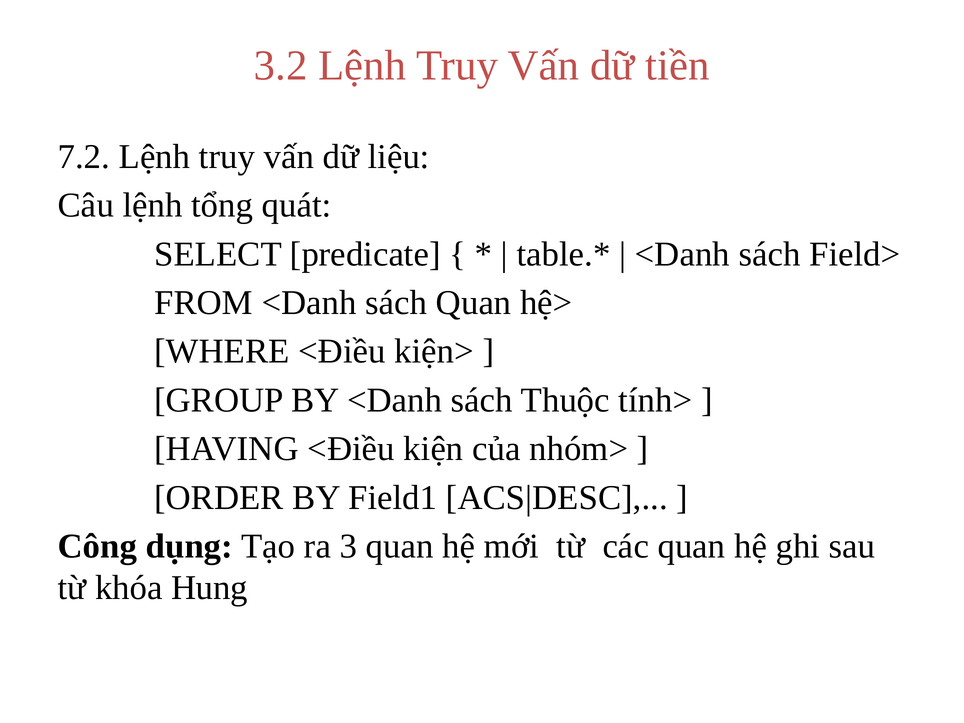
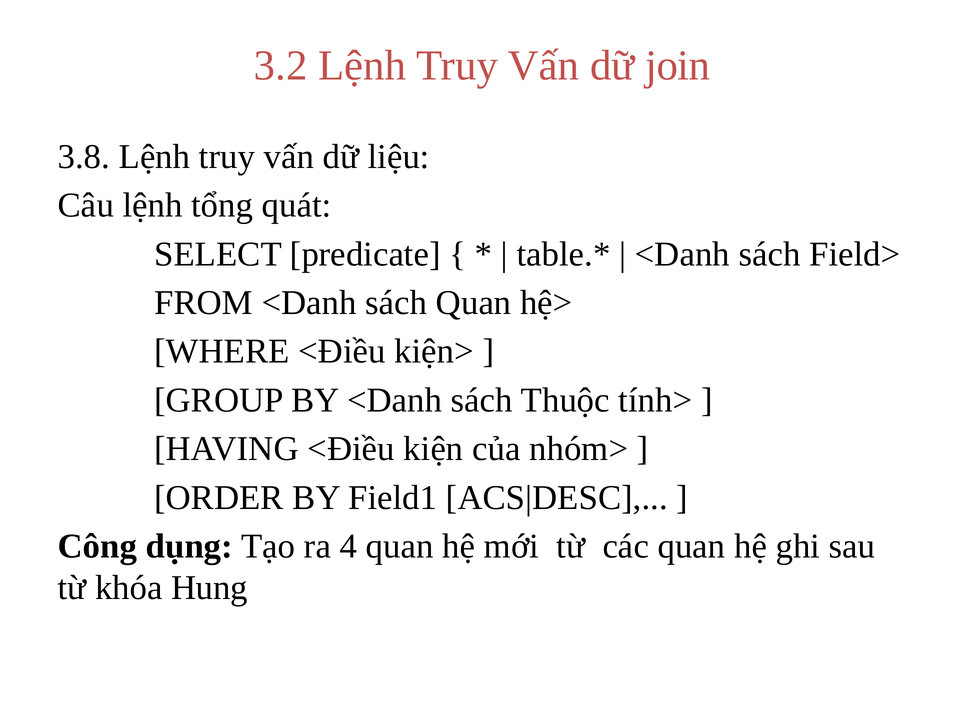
tiền: tiền -> join (678, 66)
7.2: 7.2 -> 3.8 (84, 157)
3: 3 -> 4 (348, 546)
